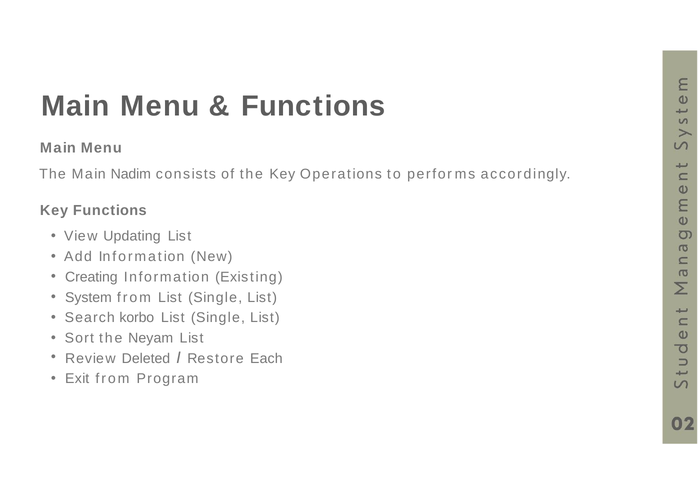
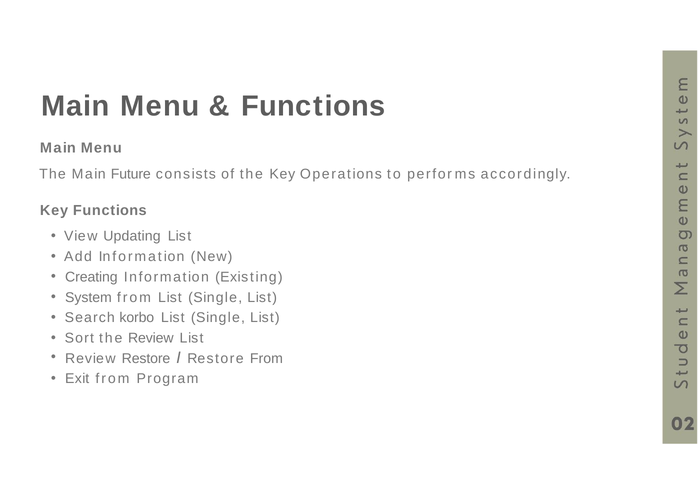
Nadim: Nadim -> Future (131, 174)
the Neyam: Neyam -> Review (151, 338)
Review Deleted: Deleted -> Restore (146, 358)
Restore Each: Each -> From (266, 358)
